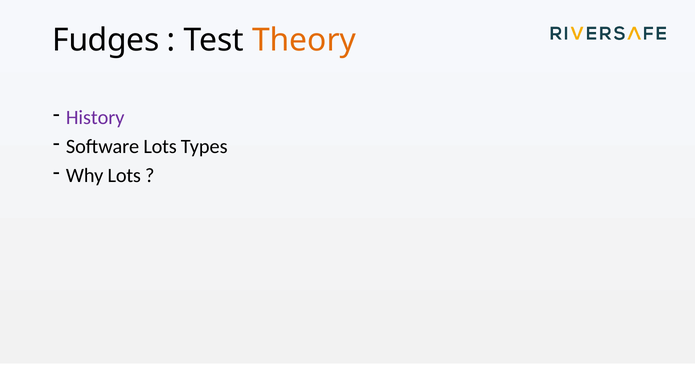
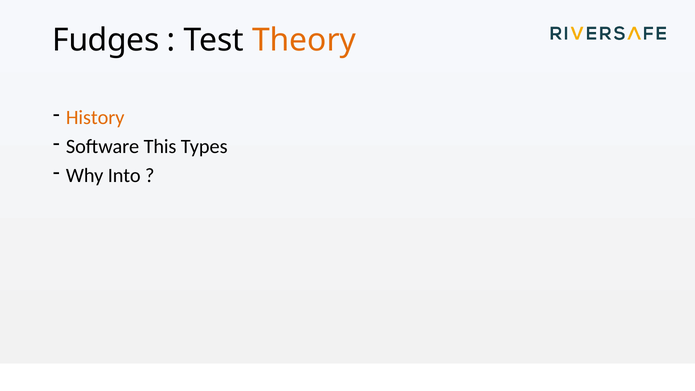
History colour: purple -> orange (95, 117)
Software Lots: Lots -> This (160, 147)
Why Lots: Lots -> Into (124, 176)
